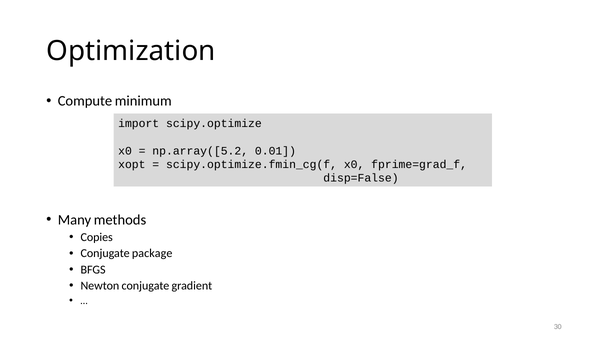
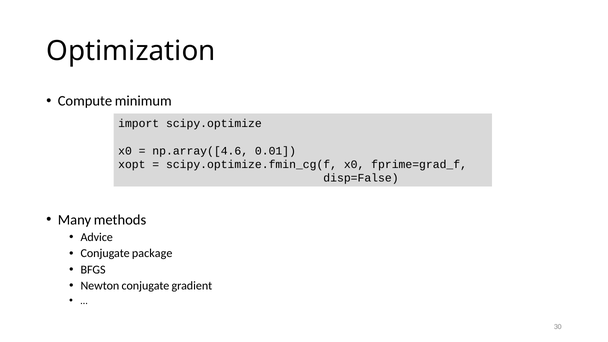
np.array([5.2: np.array([5.2 -> np.array([4.6 (200, 151)
Copies: Copies -> Advice (97, 237)
